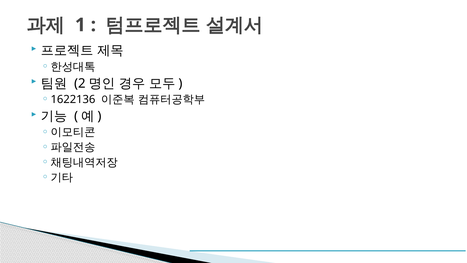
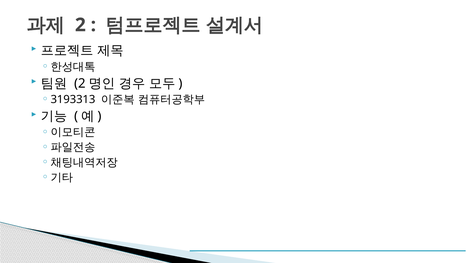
1: 1 -> 2 (80, 25)
1622136: 1622136 -> 3193313 (73, 99)
